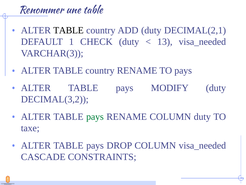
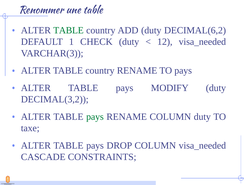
TABLE colour: black -> green (68, 30)
DECIMAL(2,1: DECIMAL(2,1 -> DECIMAL(6,2 (195, 30)
13: 13 -> 12 (165, 42)
